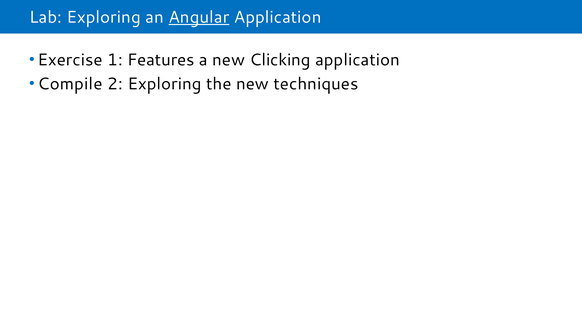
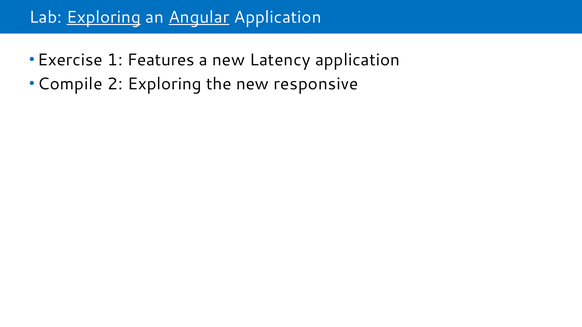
Exploring underline: none -> present (104, 17)
Clicking: Clicking -> Latency (280, 60)
techniques: techniques -> responsive (316, 84)
